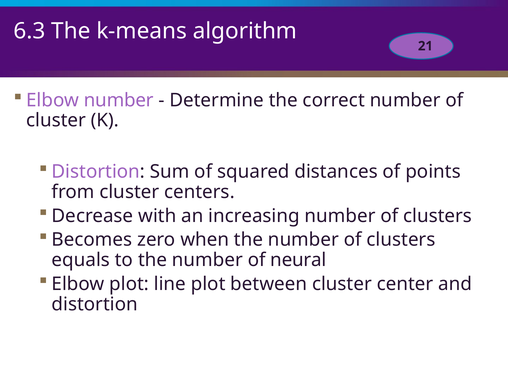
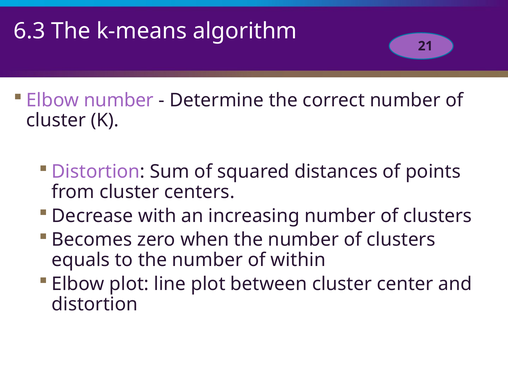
neural: neural -> within (298, 260)
